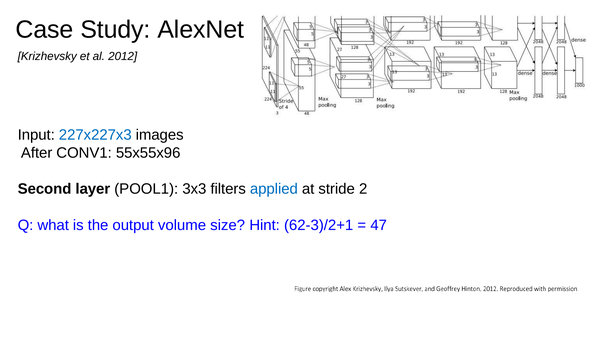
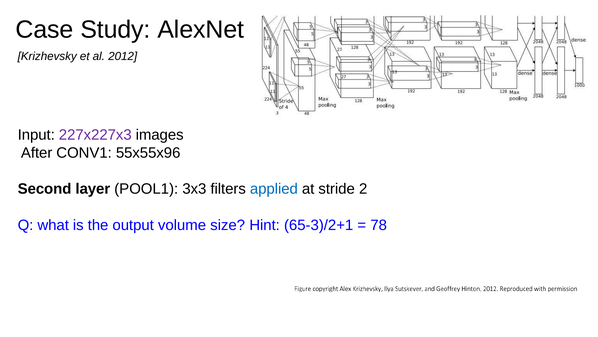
227x227x3 colour: blue -> purple (95, 135)
62-3)/2+1: 62-3)/2+1 -> 65-3)/2+1 (319, 225)
47: 47 -> 78 (379, 225)
